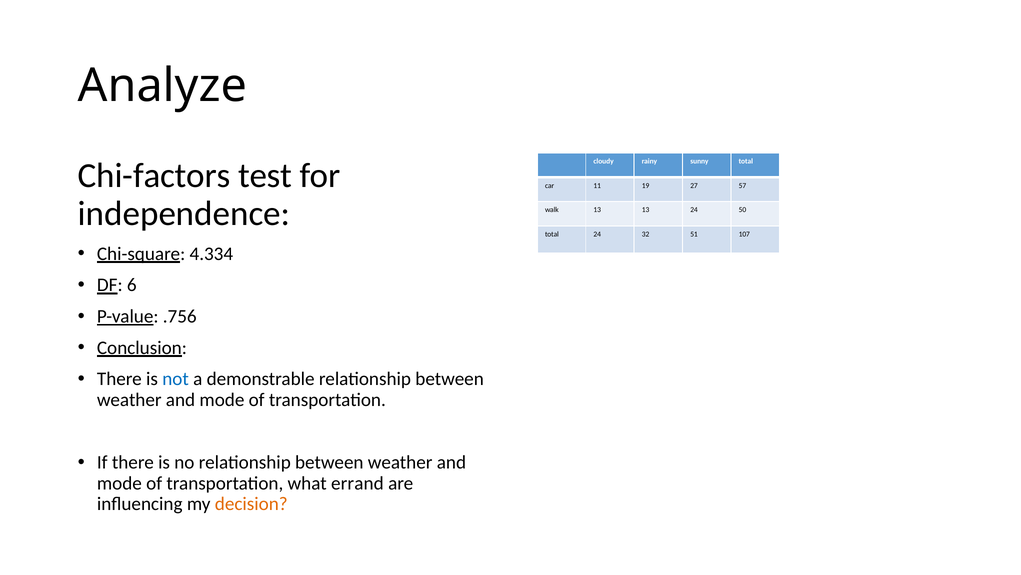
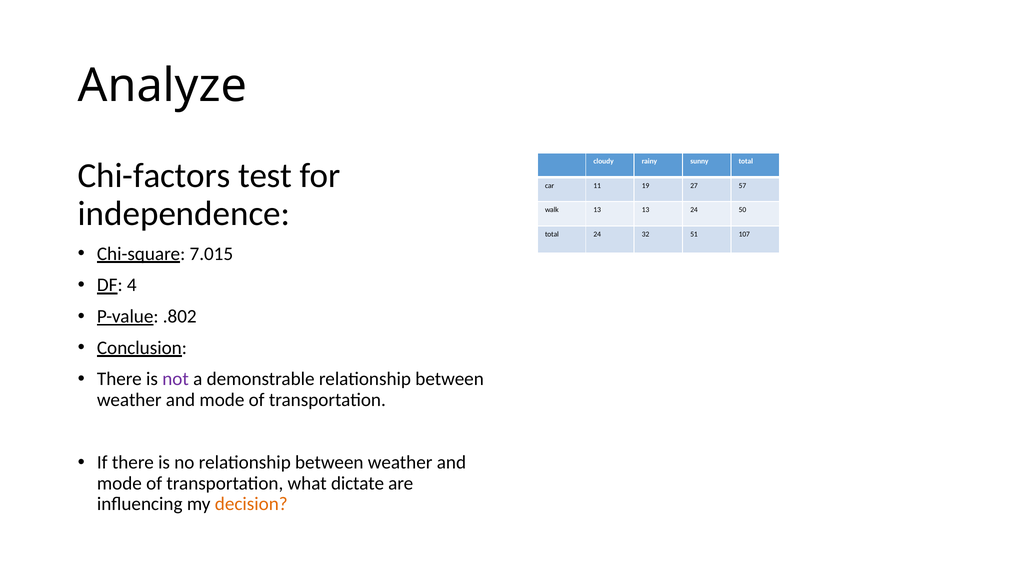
4.334: 4.334 -> 7.015 (211, 253)
6: 6 -> 4 (132, 285)
.756: .756 -> .802 (180, 316)
not colour: blue -> purple (176, 379)
errand: errand -> dictate (358, 483)
